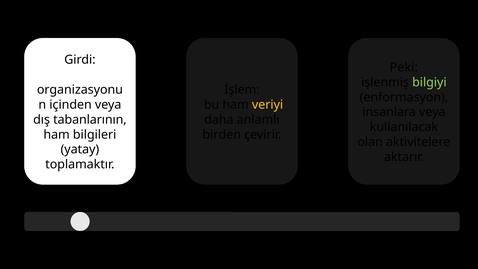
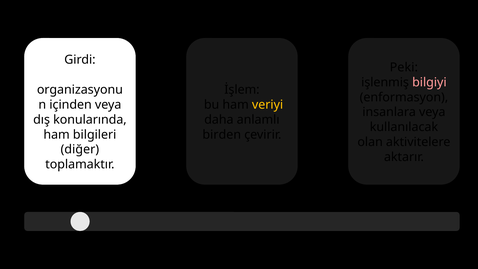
bilgiyi colour: light green -> pink (429, 82)
tabanlarının: tabanlarının -> konularında (90, 120)
yatay: yatay -> diğer (80, 149)
